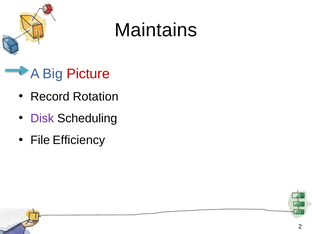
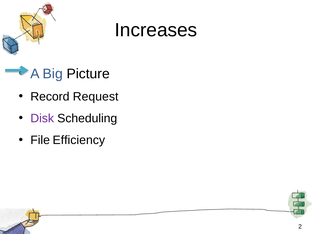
Maintains: Maintains -> Increases (156, 30)
Picture colour: red -> black (88, 74)
Rotation: Rotation -> Request (96, 97)
